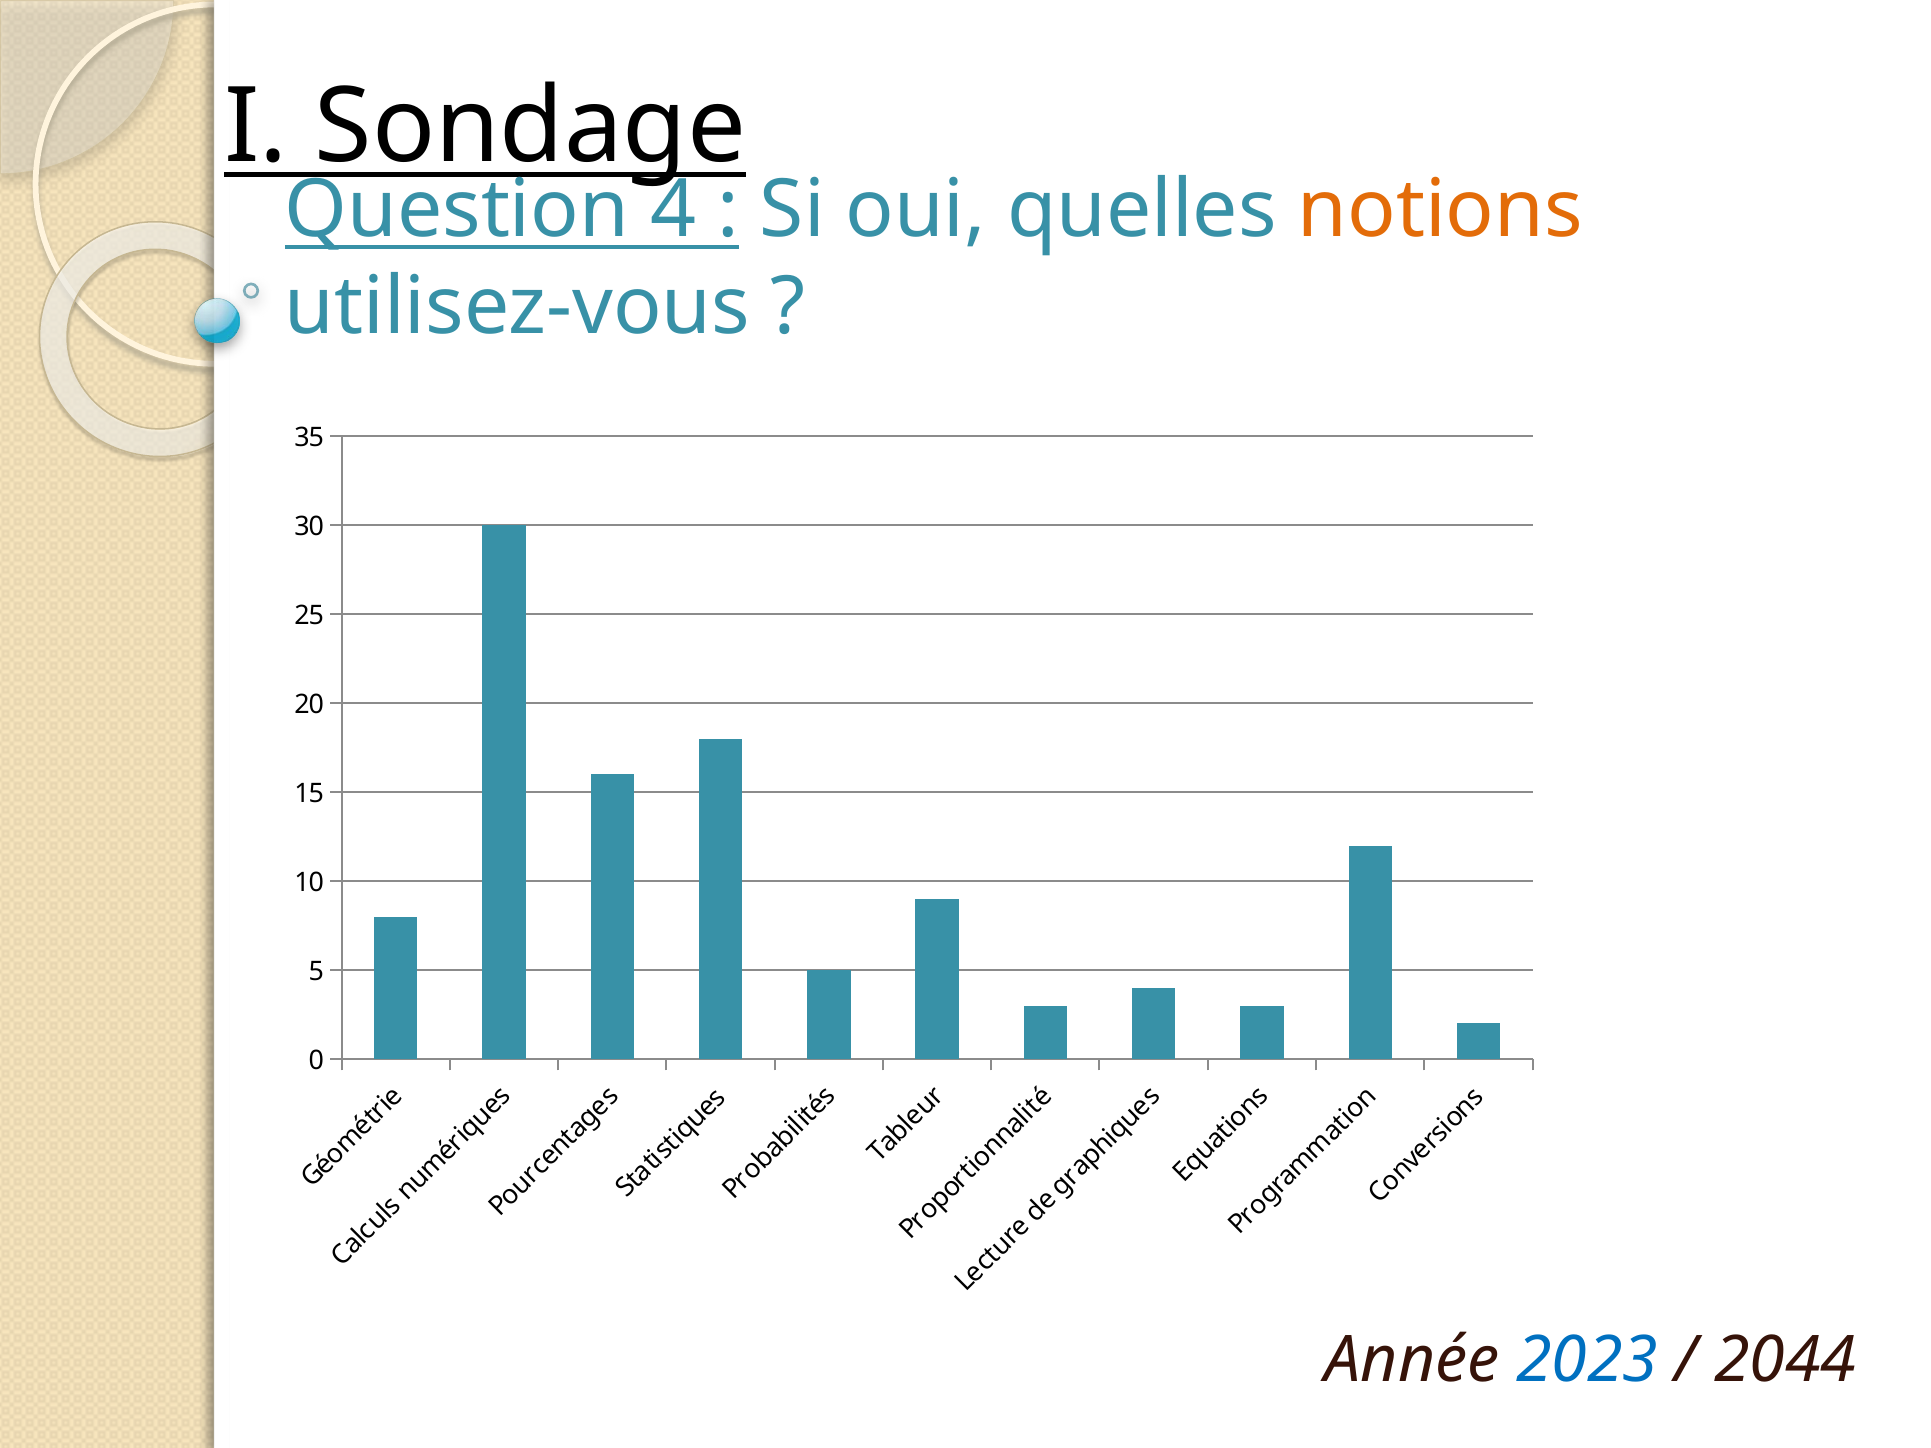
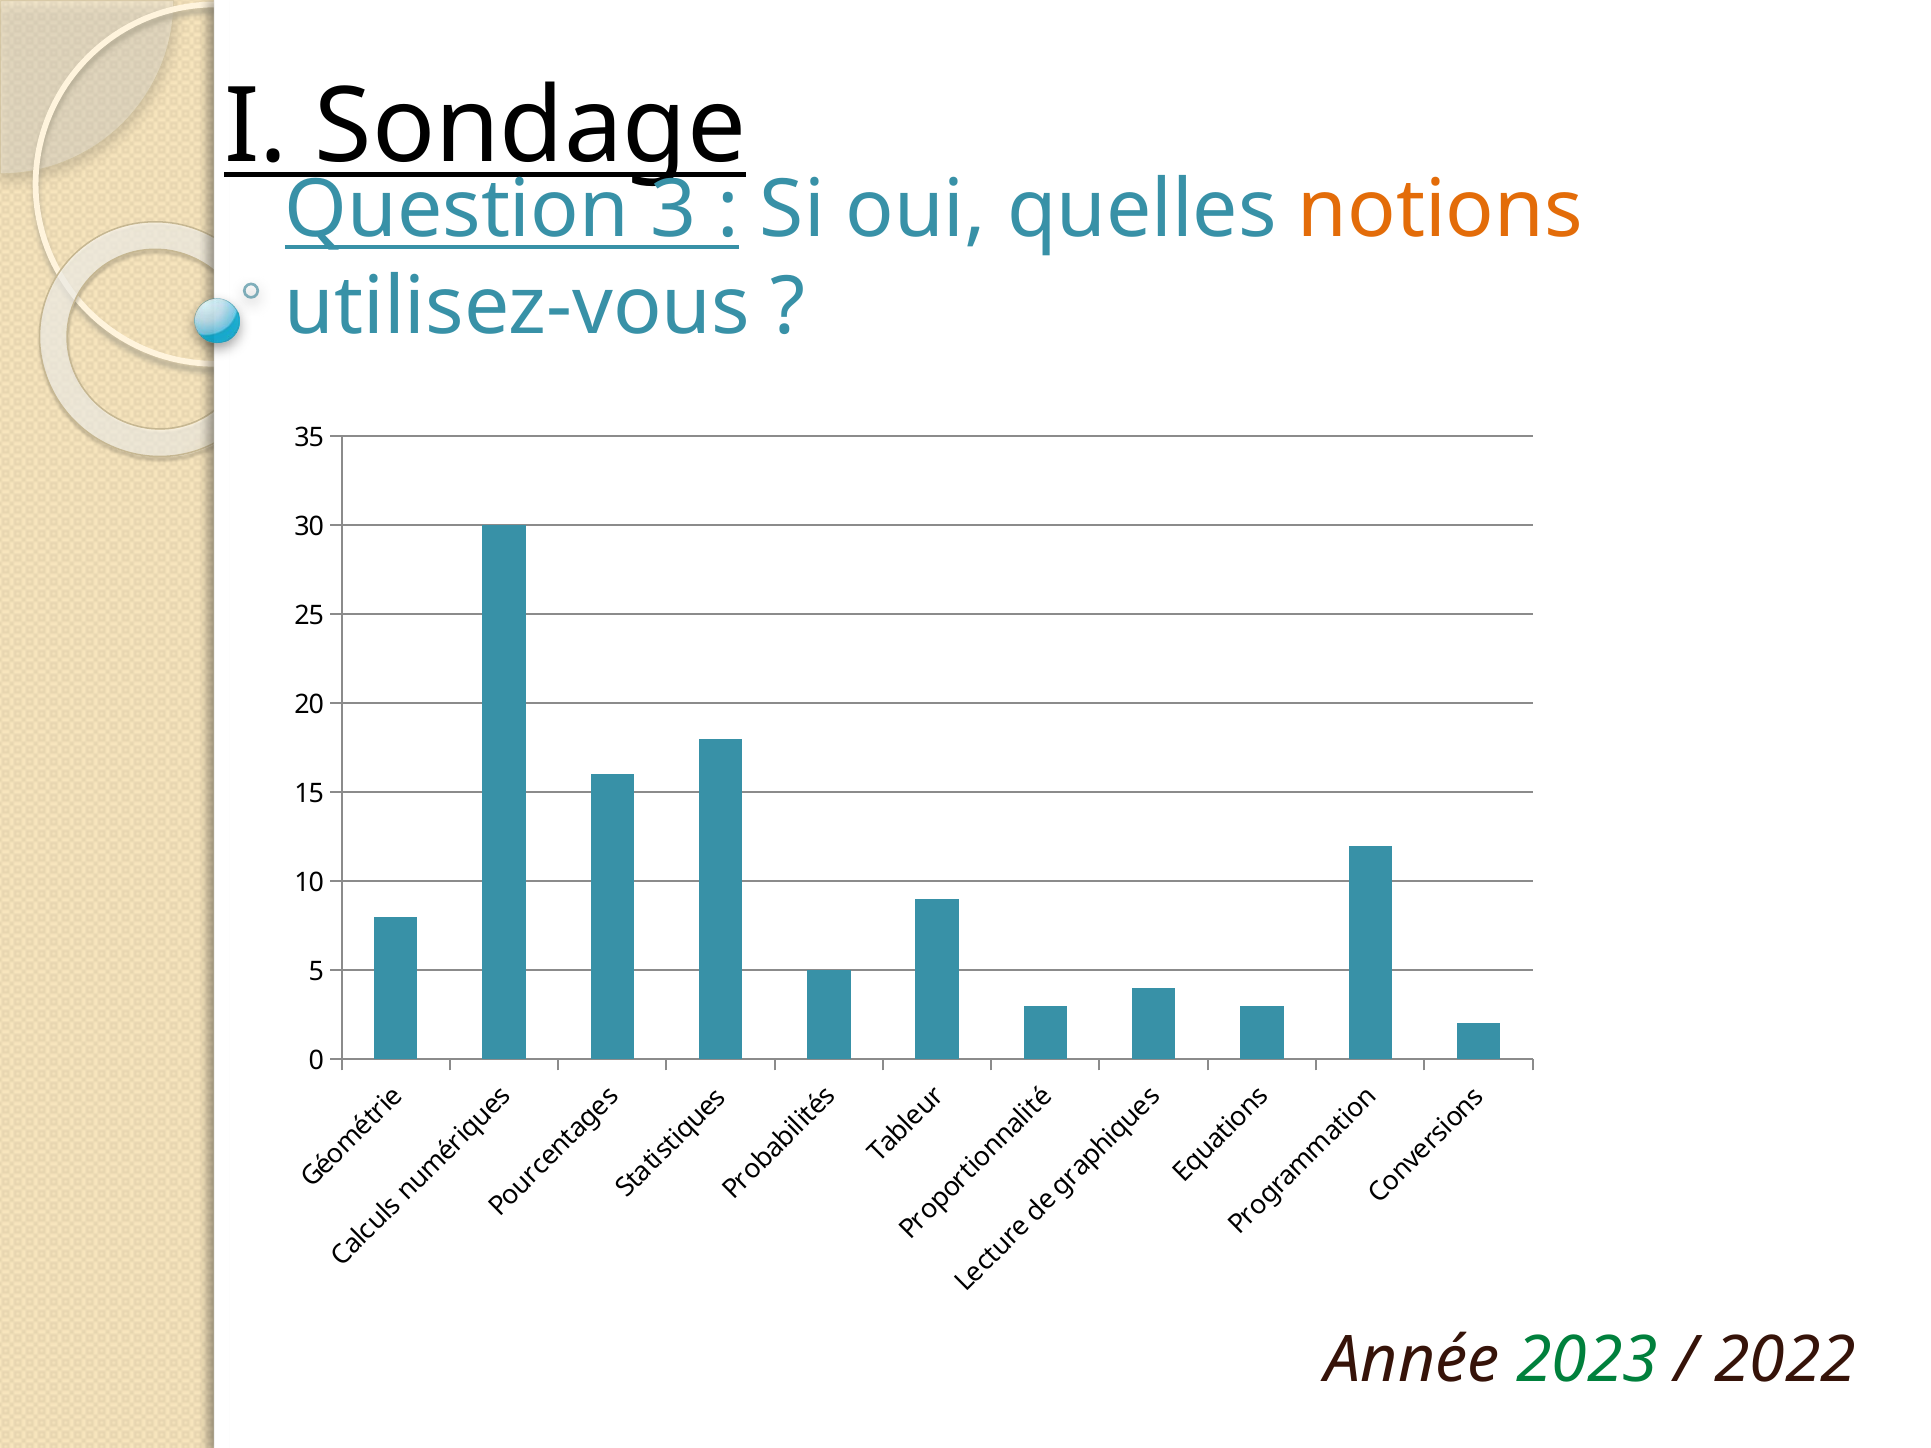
4: 4 -> 3 (673, 210)
2023 colour: blue -> green (1587, 1360)
2044: 2044 -> 2022 (1785, 1360)
